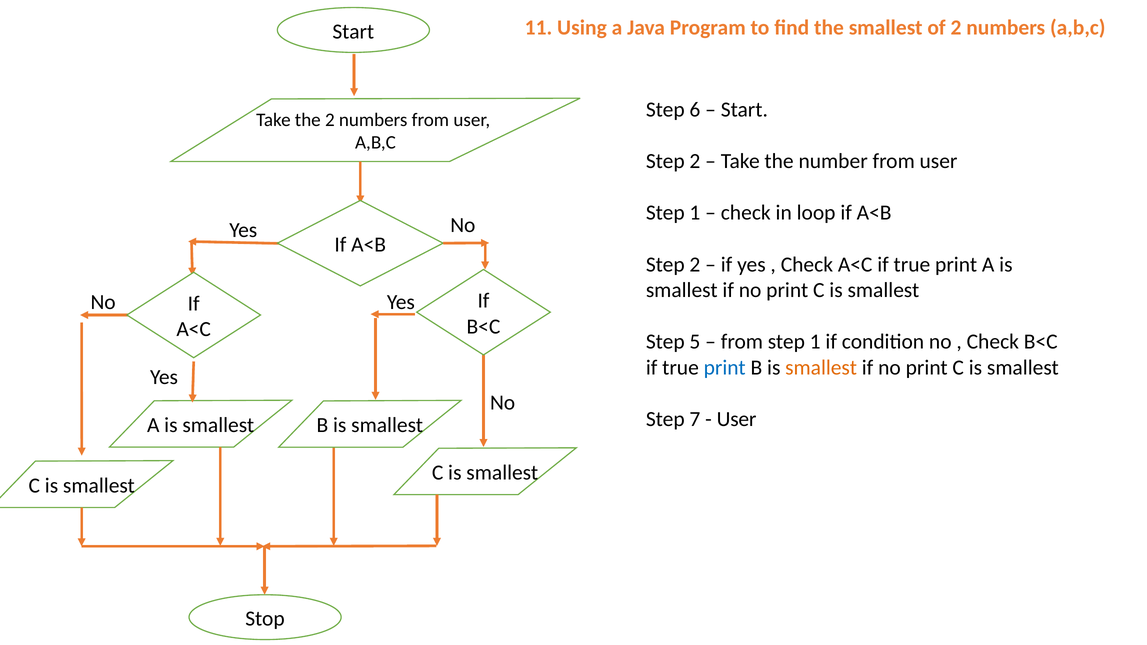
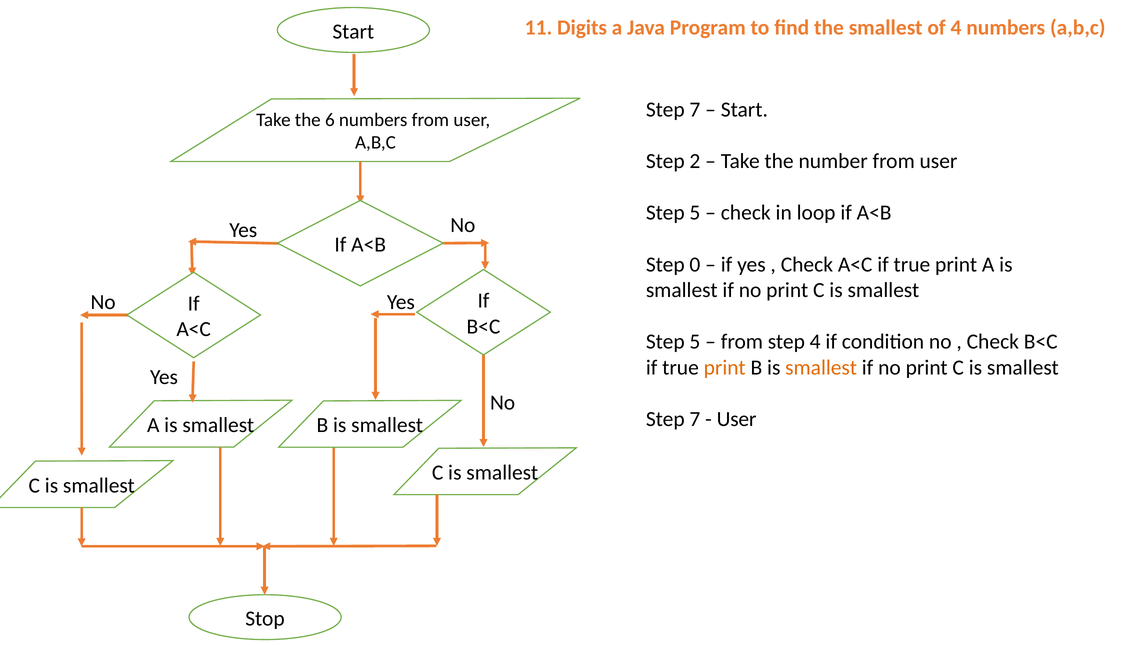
Using: Using -> Digits (582, 27)
of 2: 2 -> 4 (956, 27)
6: 6 -> 7 (695, 110)
the 2: 2 -> 6 (330, 120)
1: 1 -> 5 (695, 213)
2: 2 -> 0 (695, 265)
from step 1: 1 -> 4 (815, 342)
print colour: blue -> orange (725, 368)
